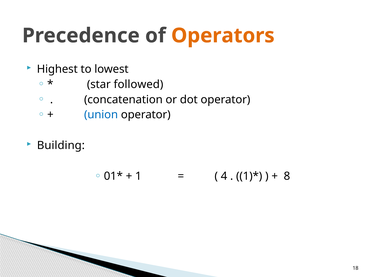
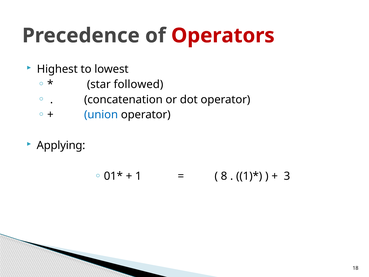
Operators colour: orange -> red (223, 36)
Building: Building -> Applying (61, 145)
4: 4 -> 8 (224, 176)
8: 8 -> 3 (287, 176)
